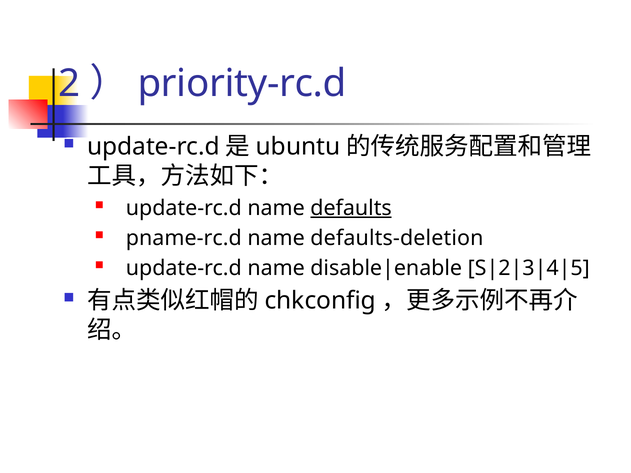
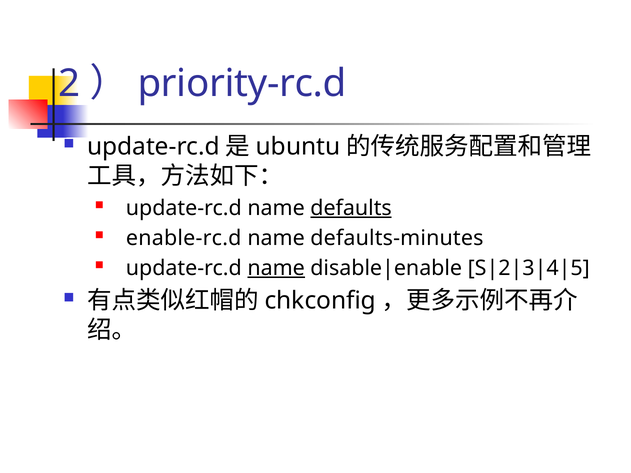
pname-rc.d: pname-rc.d -> enable-rc.d (184, 238)
defaults-deletion: defaults-deletion -> defaults-minutes (397, 238)
name underline: none -> present (276, 268)
